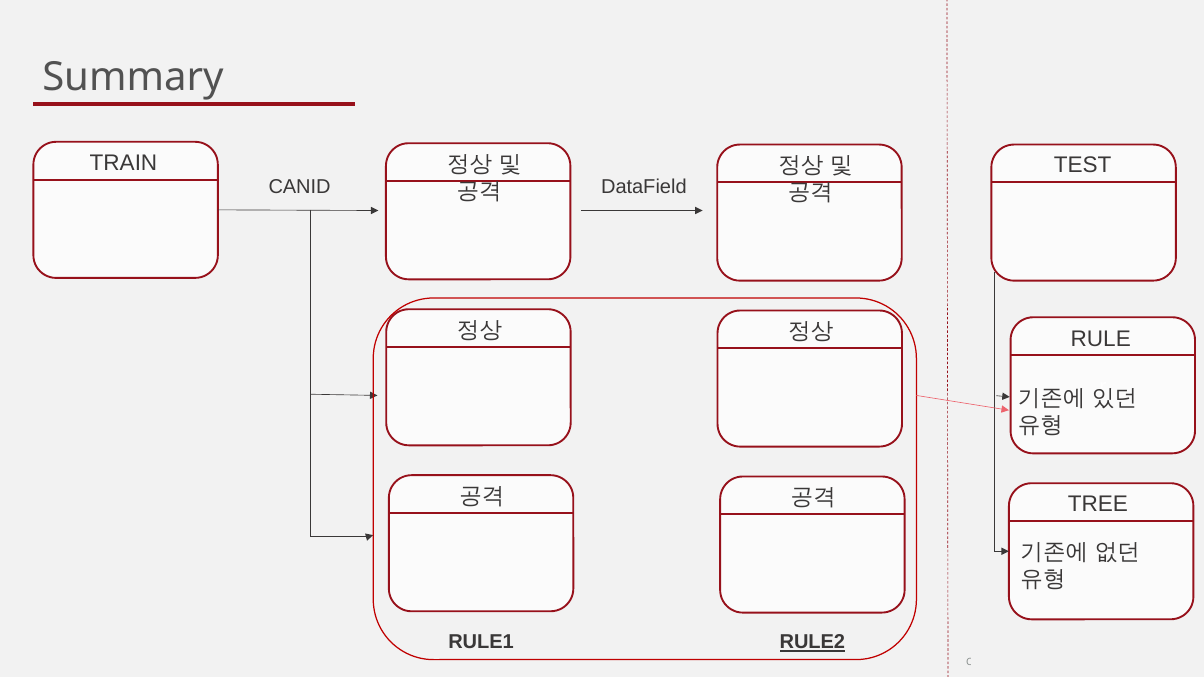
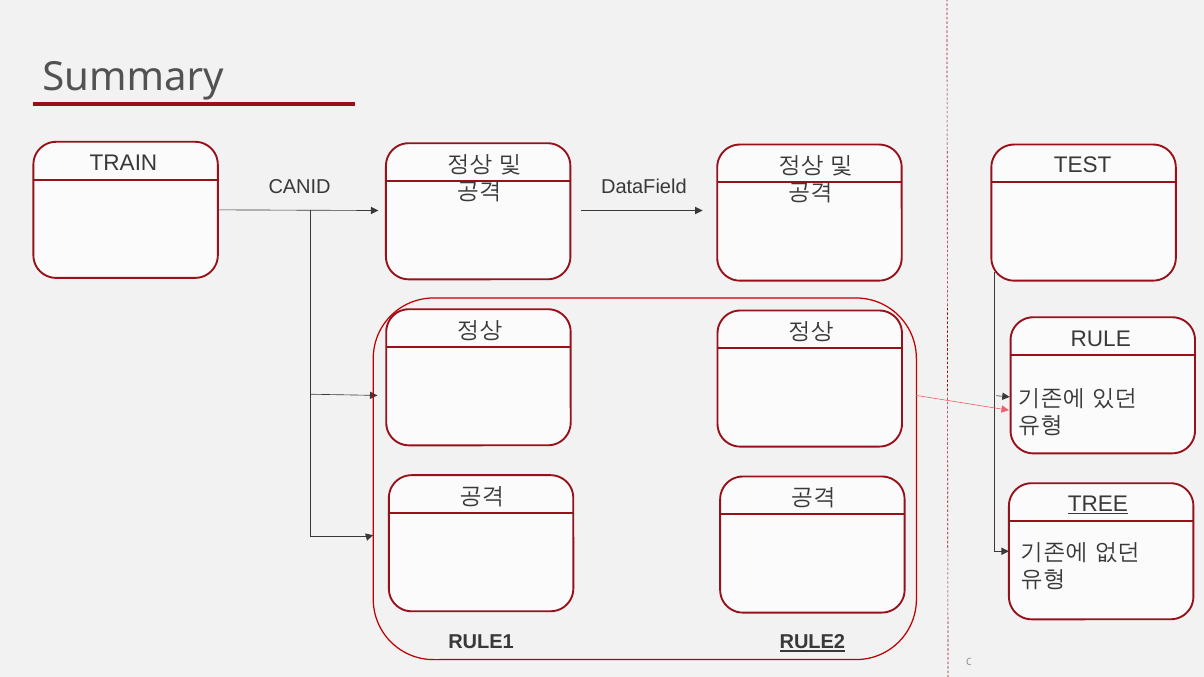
TREE underline: none -> present (1098, 504)
